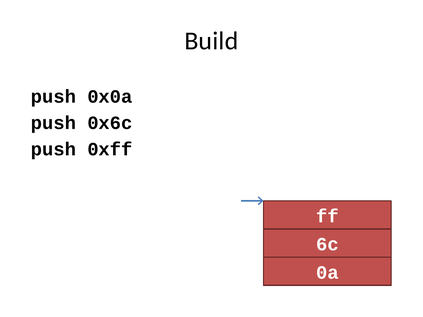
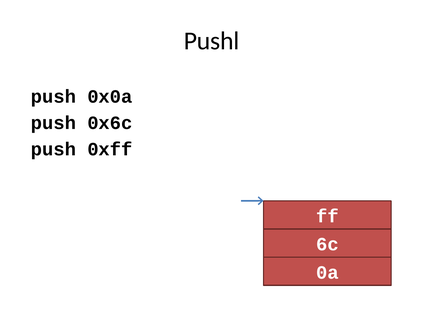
Build: Build -> Pushl (212, 41)
